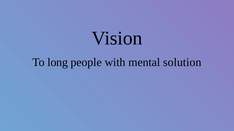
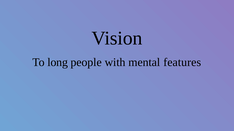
solution: solution -> features (182, 62)
